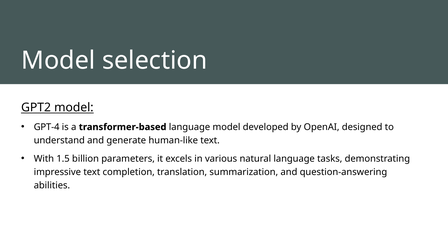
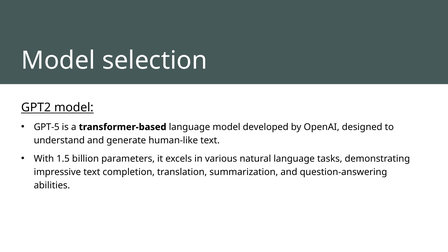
GPT-4: GPT-4 -> GPT-5 (47, 127)
